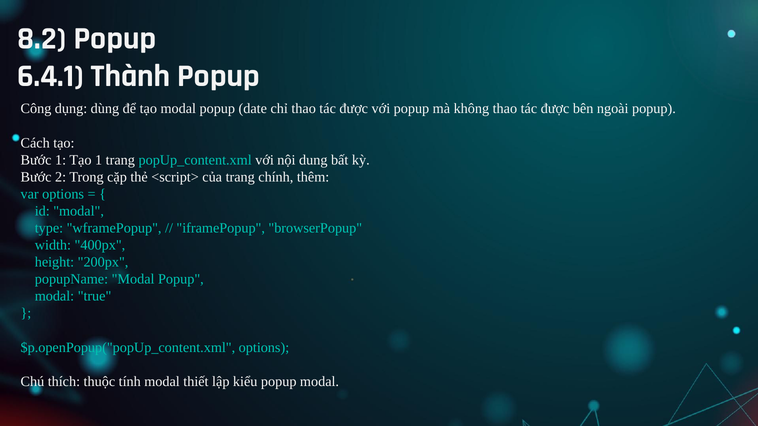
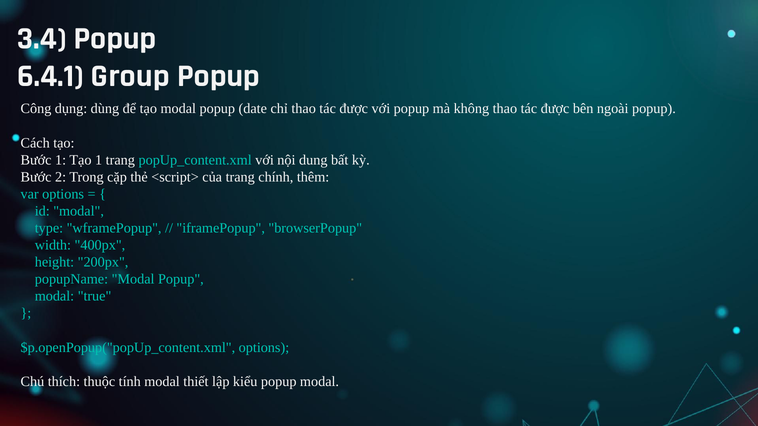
8.2: 8.2 -> 3.4 (42, 38)
Thành: Thành -> Group (130, 76)
